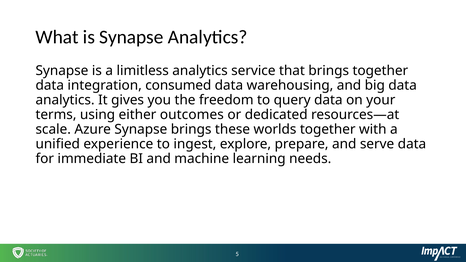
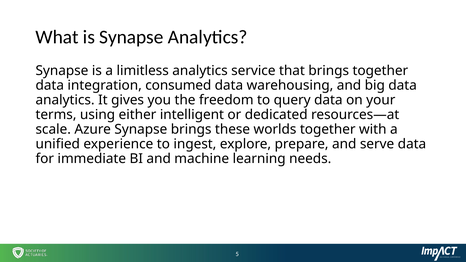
outcomes: outcomes -> intelligent (192, 115)
